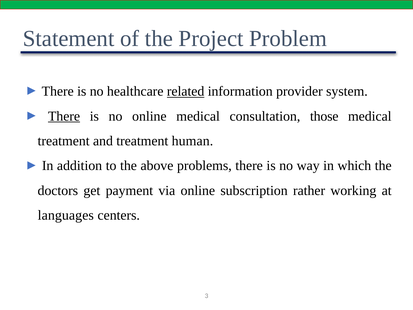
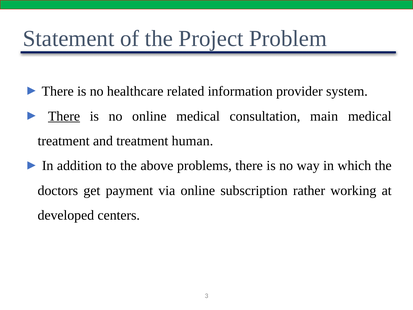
related underline: present -> none (186, 91)
those: those -> main (324, 116)
languages: languages -> developed (66, 215)
